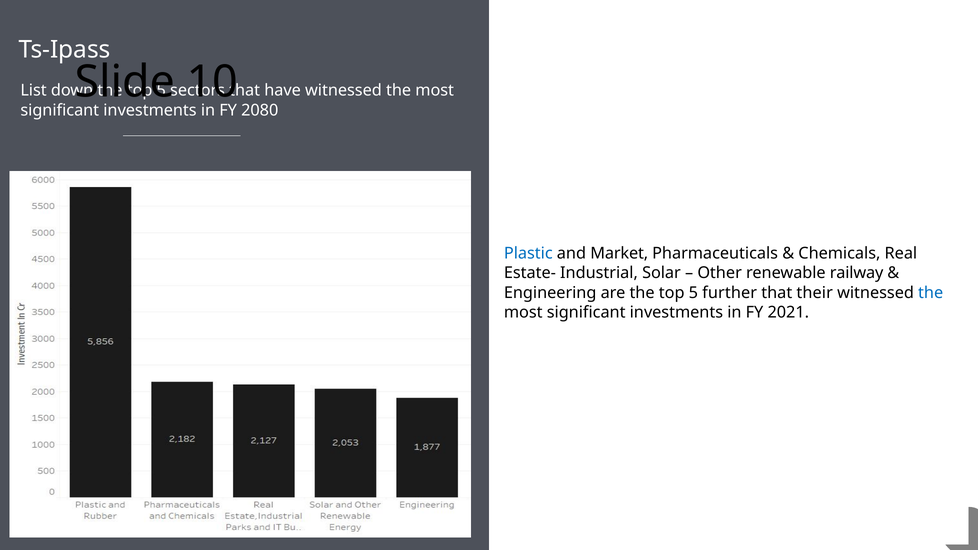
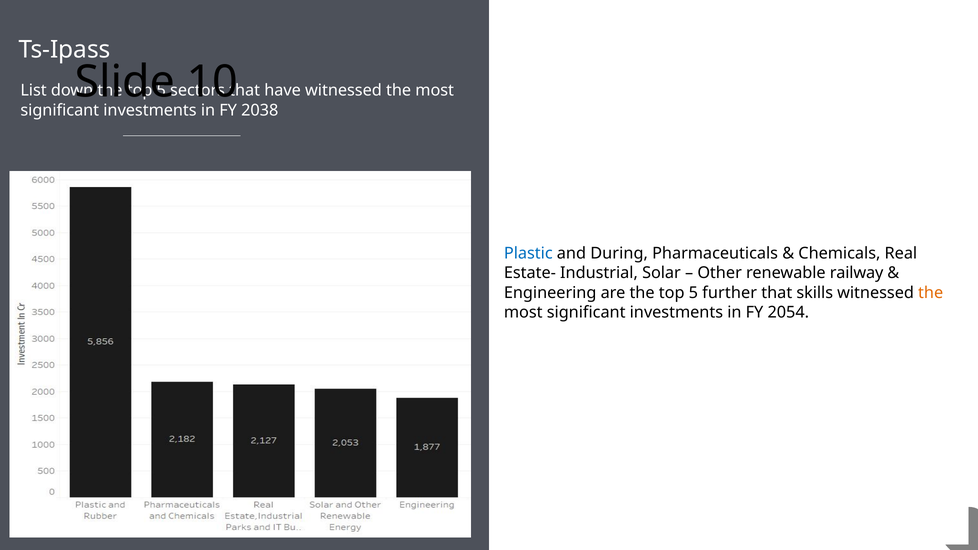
2080: 2080 -> 2038 (260, 110)
Market: Market -> During (619, 254)
their: their -> skills (815, 293)
the colour: blue -> orange (931, 293)
2021: 2021 -> 2054 (788, 312)
